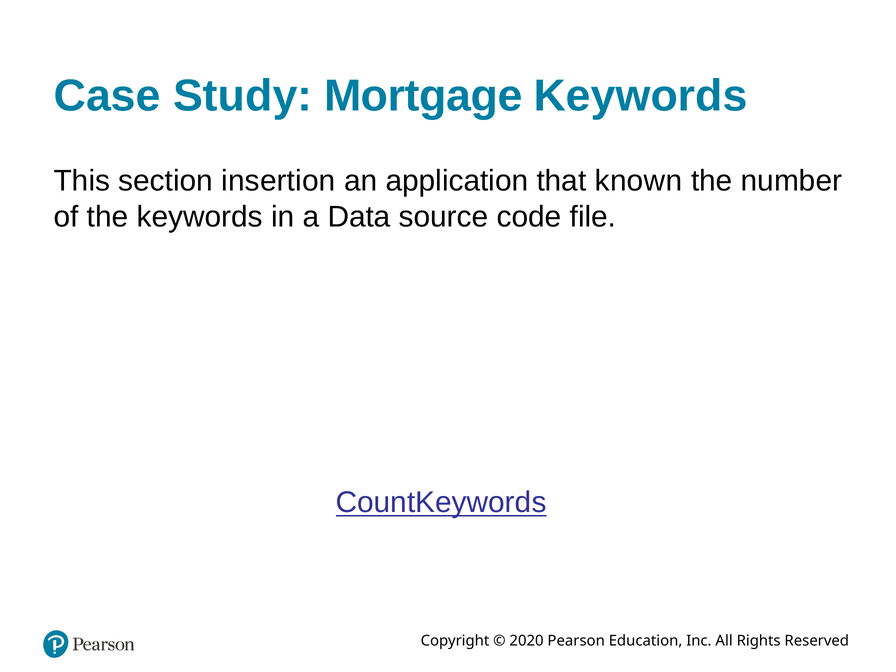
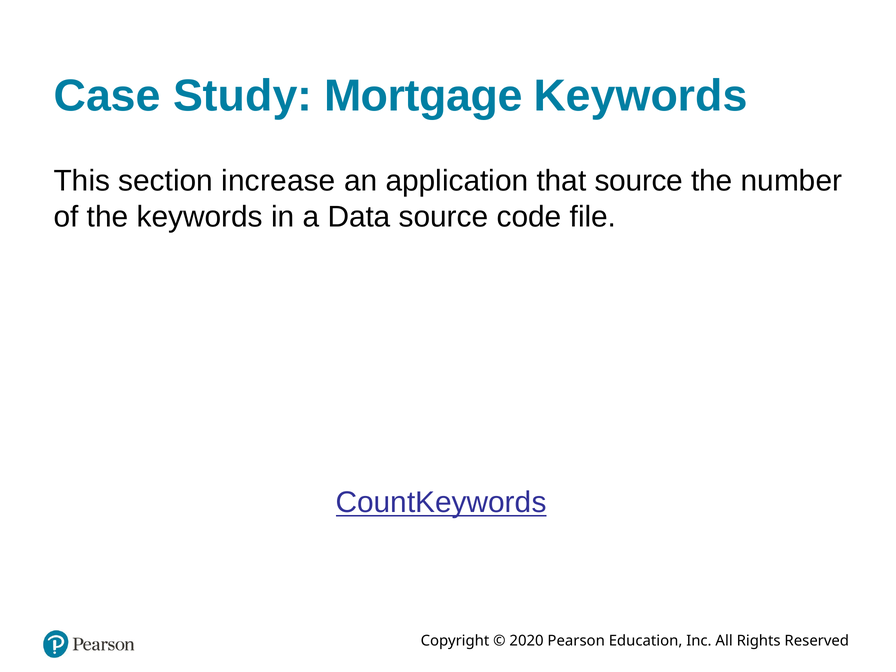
insertion: insertion -> increase (278, 181)
that known: known -> source (639, 181)
